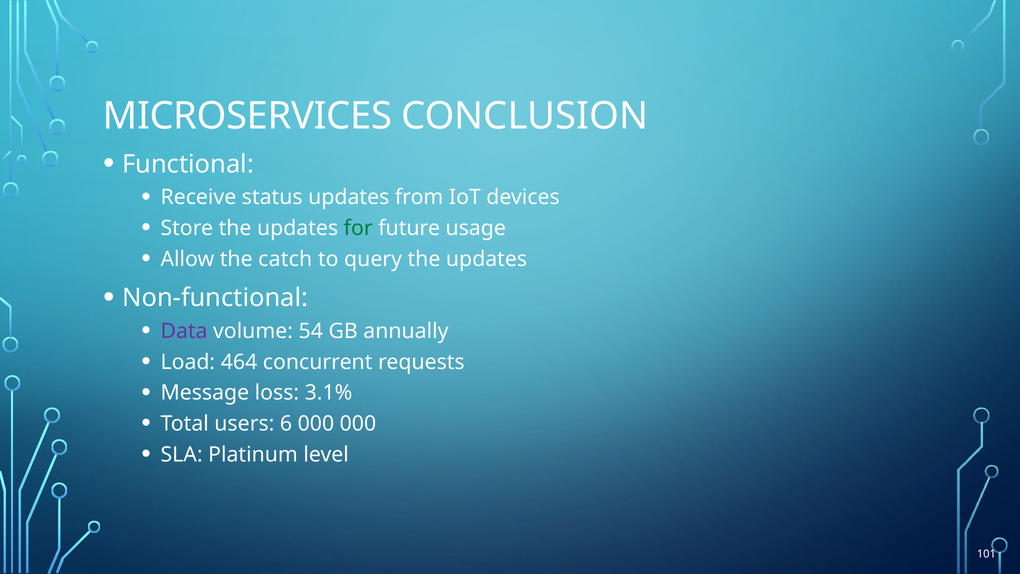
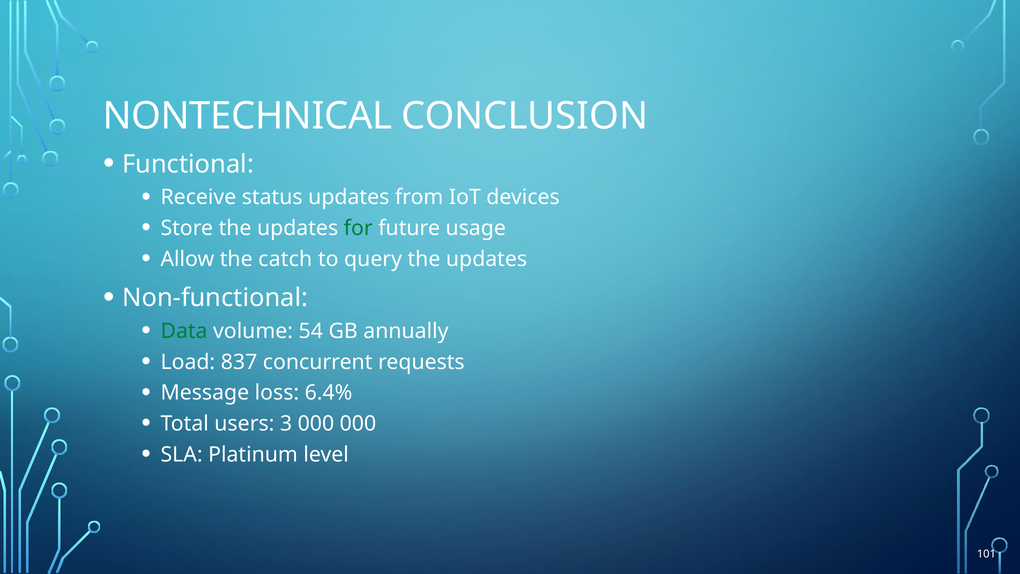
MICROSERVICES: MICROSERVICES -> NONTECHNICAL (247, 116)
Data colour: purple -> green (184, 331)
464: 464 -> 837 (239, 362)
3.1%: 3.1% -> 6.4% (329, 393)
6: 6 -> 3 (286, 424)
